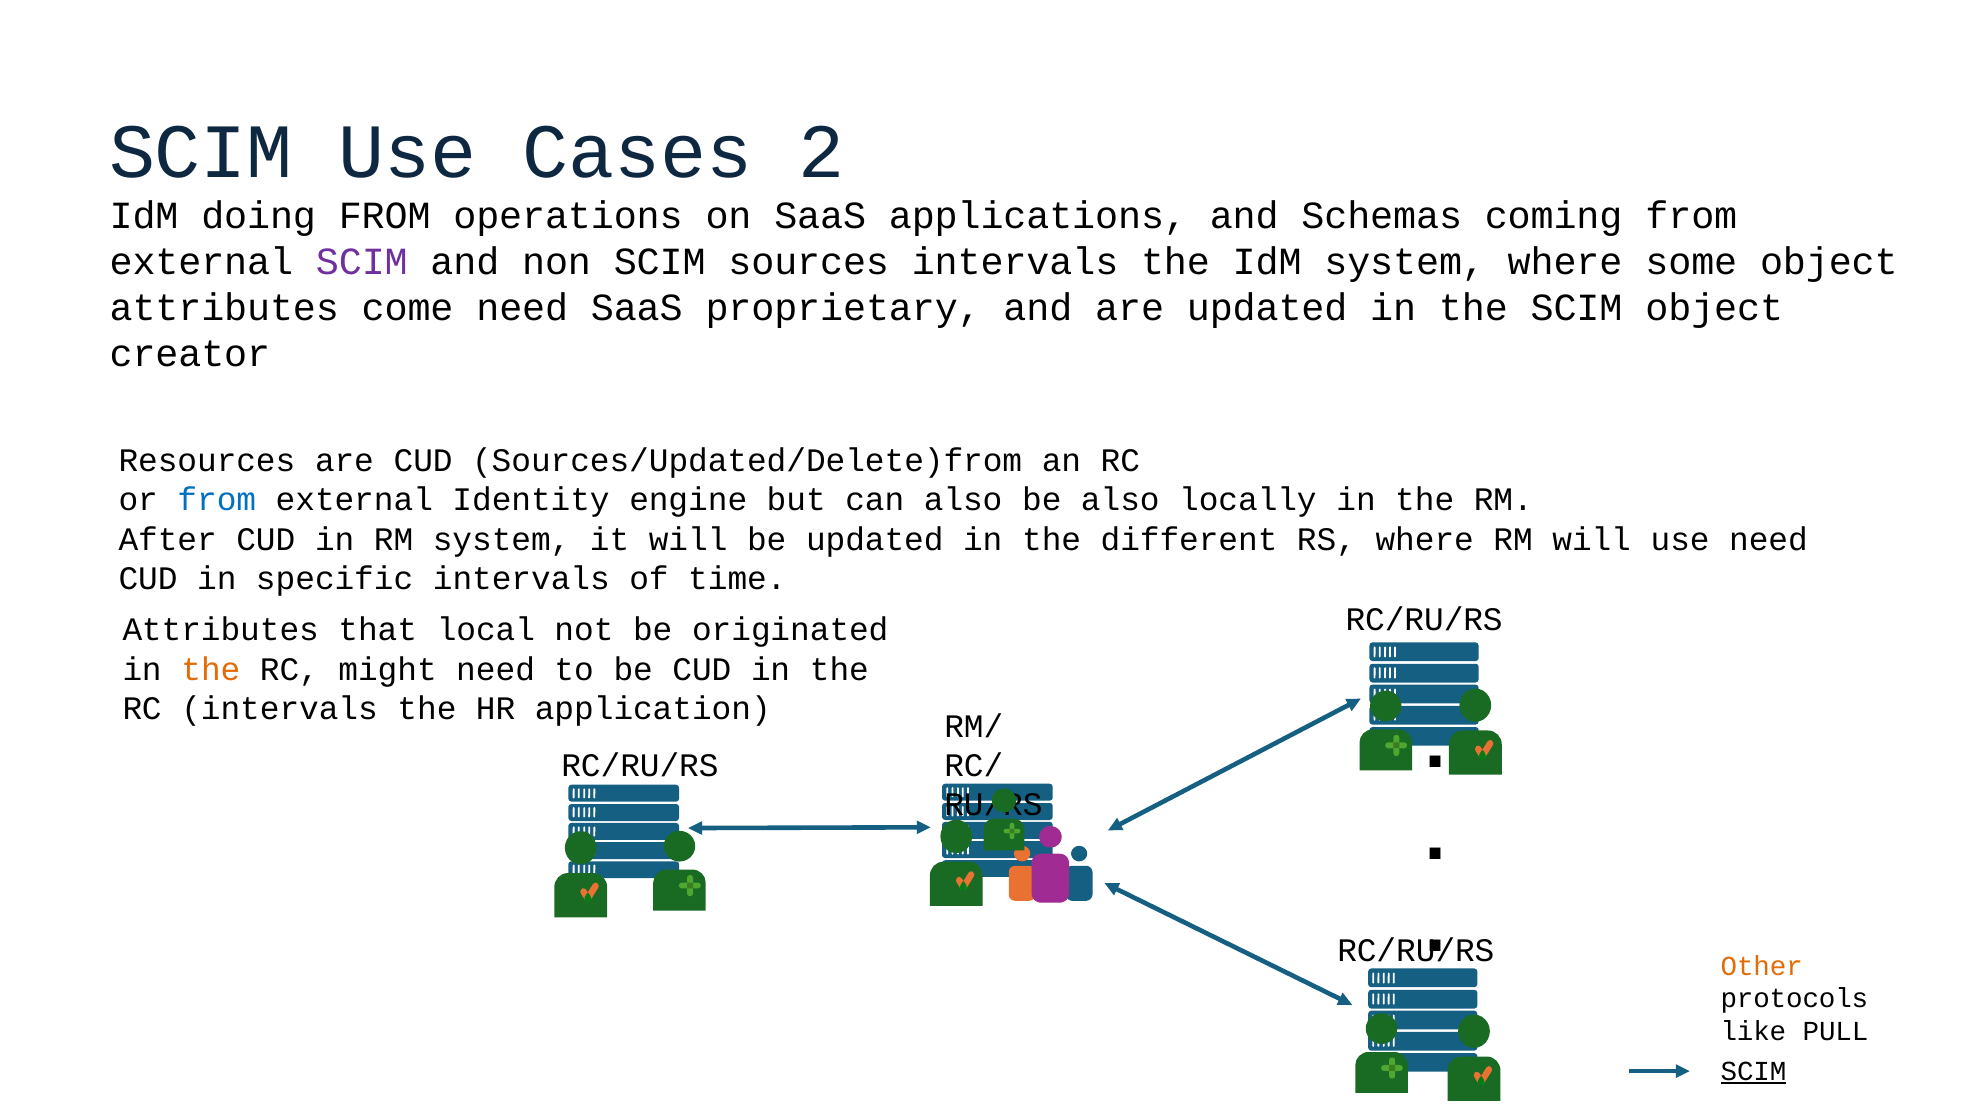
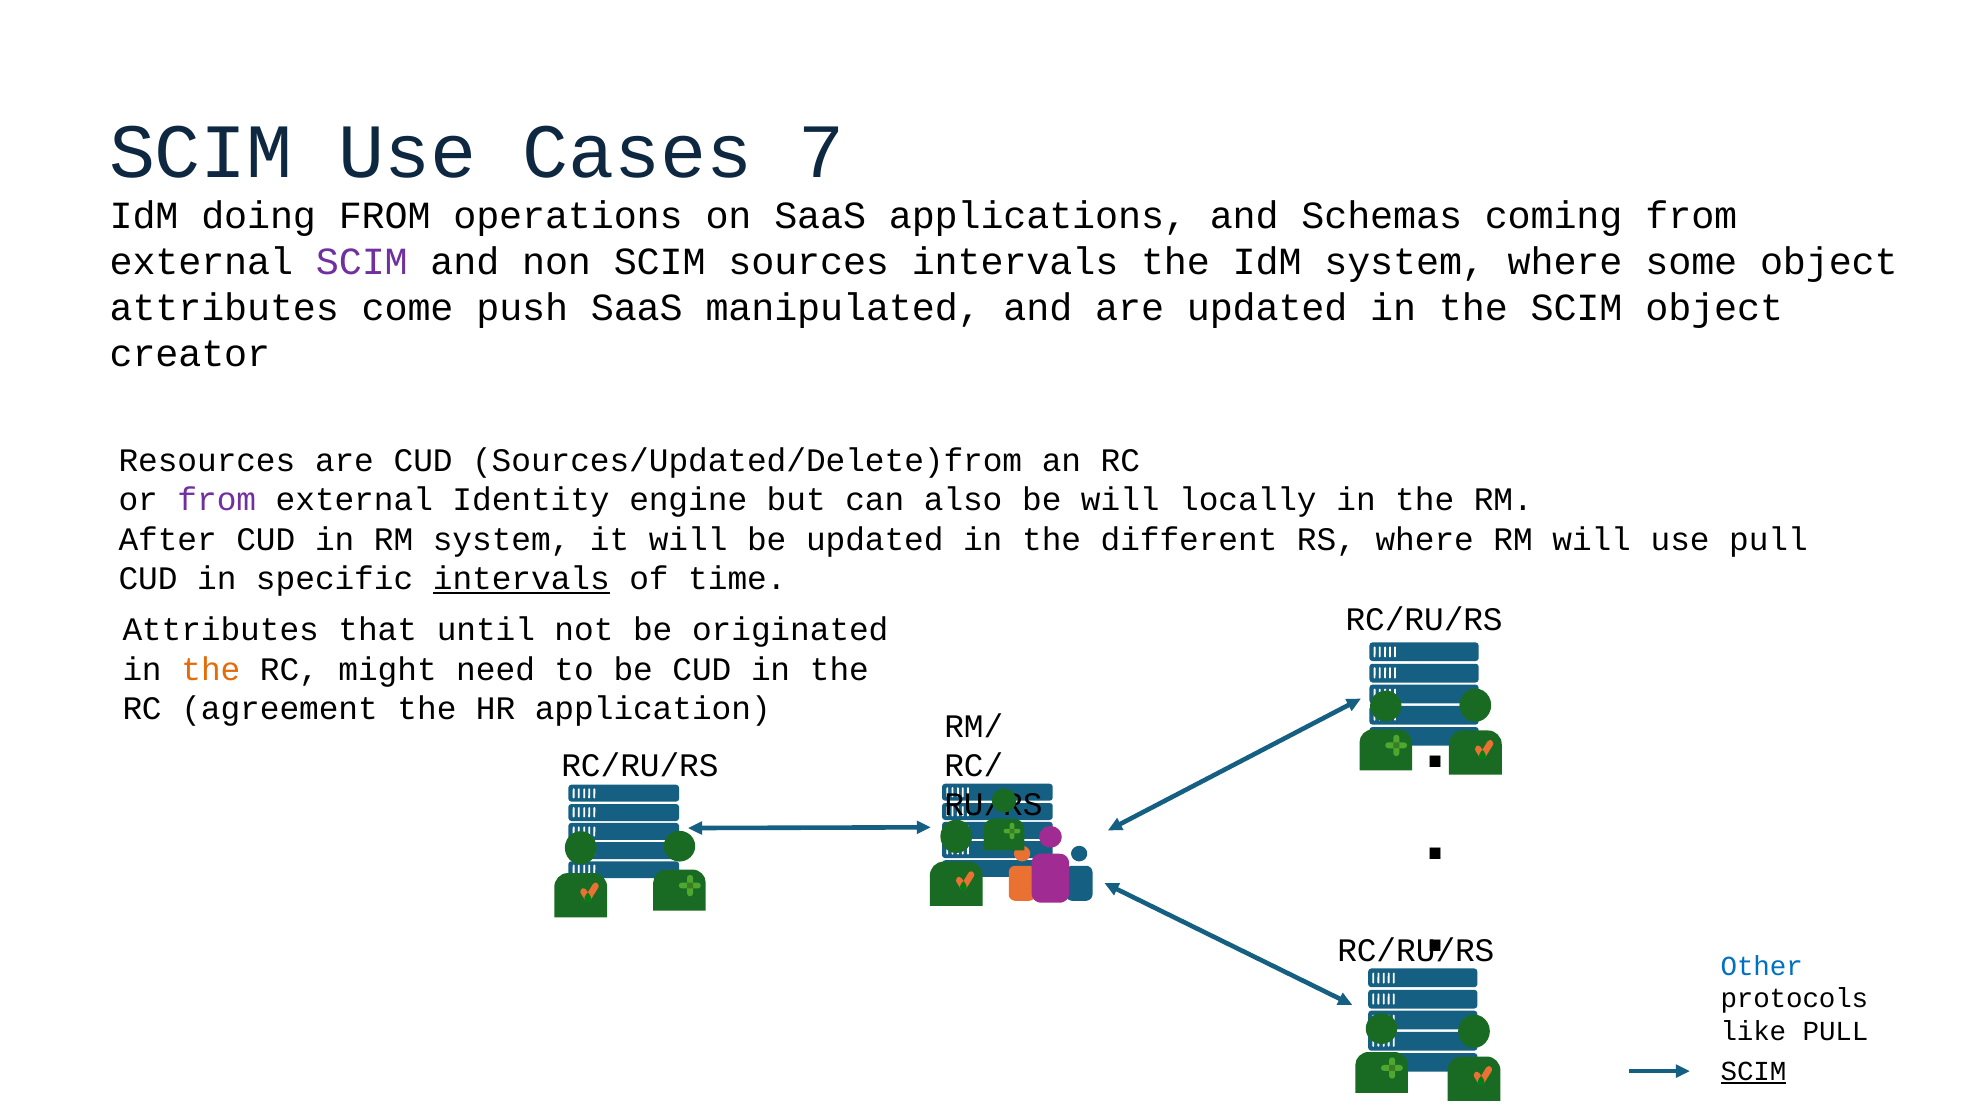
2: 2 -> 7 (821, 152)
come need: need -> push (522, 308)
proprietary: proprietary -> manipulated (843, 308)
from colour: blue -> purple (217, 500)
be also: also -> will (1120, 500)
use need: need -> pull (1768, 539)
intervals underline: none -> present (521, 579)
local: local -> until (486, 630)
RC intervals: intervals -> agreement (280, 708)
Other colour: orange -> blue (1762, 966)
